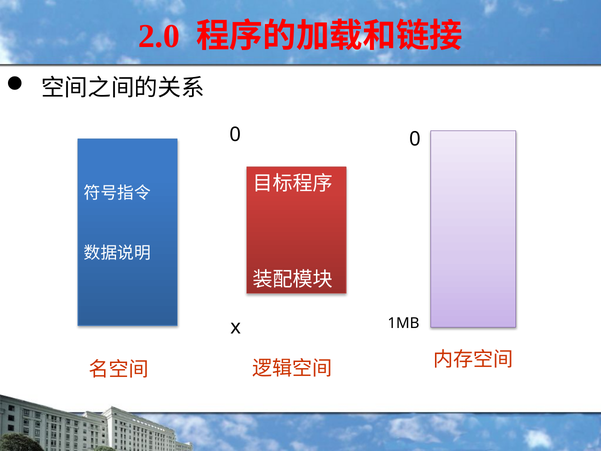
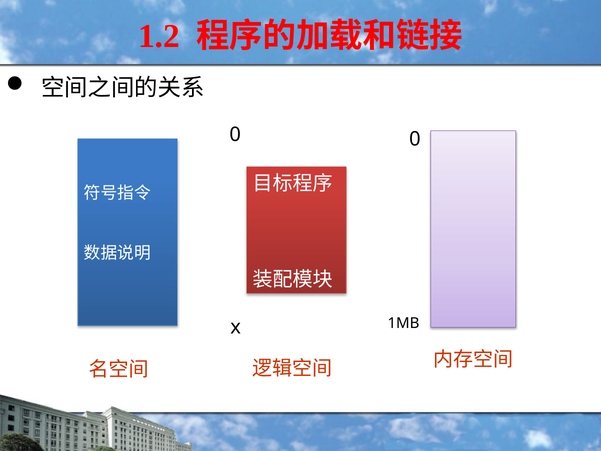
2.0: 2.0 -> 1.2 (159, 36)
